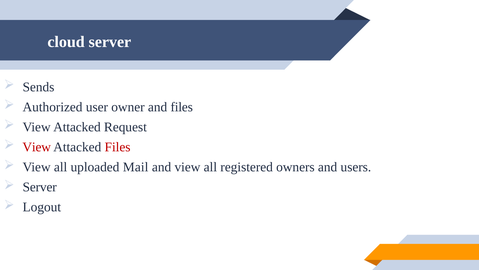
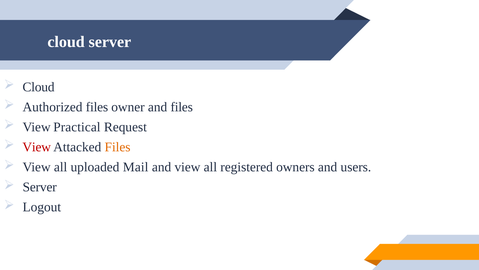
Sends: Sends -> Cloud (39, 87)
Authorized user: user -> files (97, 107)
Attacked: Attacked -> Practical (77, 127)
Files colour: red -> orange (118, 147)
